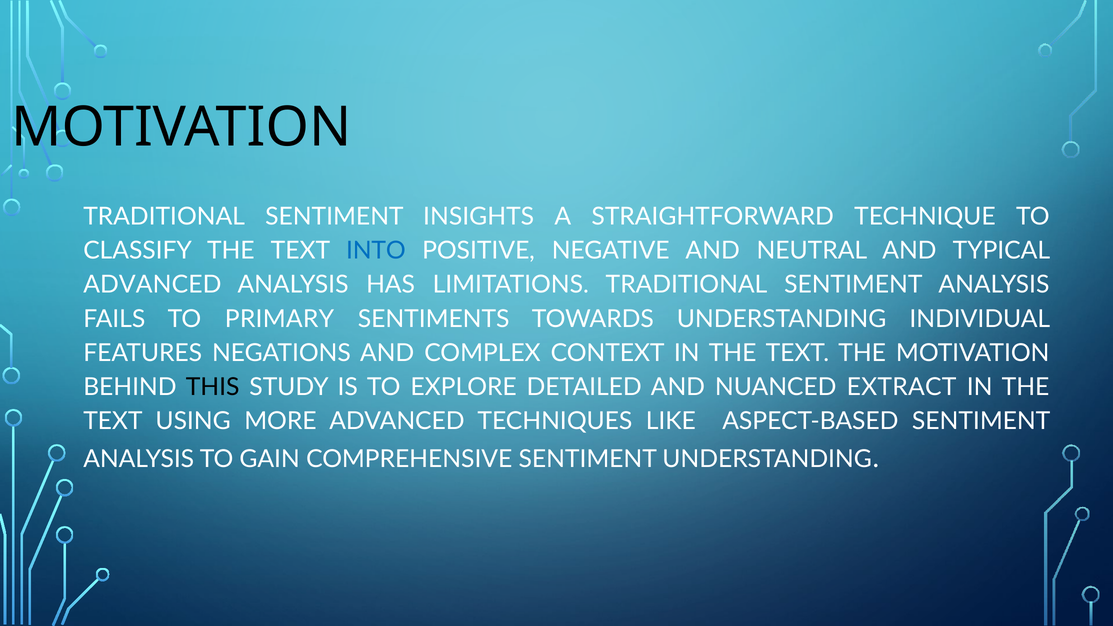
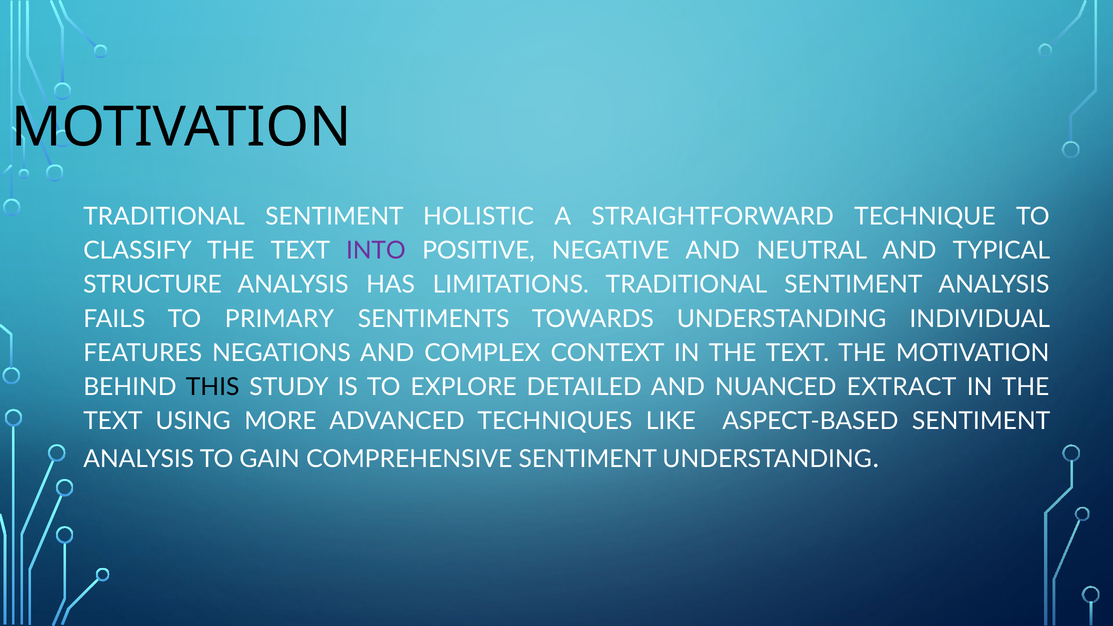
INSIGHTS: INSIGHTS -> HOLISTIC (479, 217)
INTO colour: blue -> purple (376, 251)
ADVANCED: ADVANCED -> STRUCTURE (153, 285)
